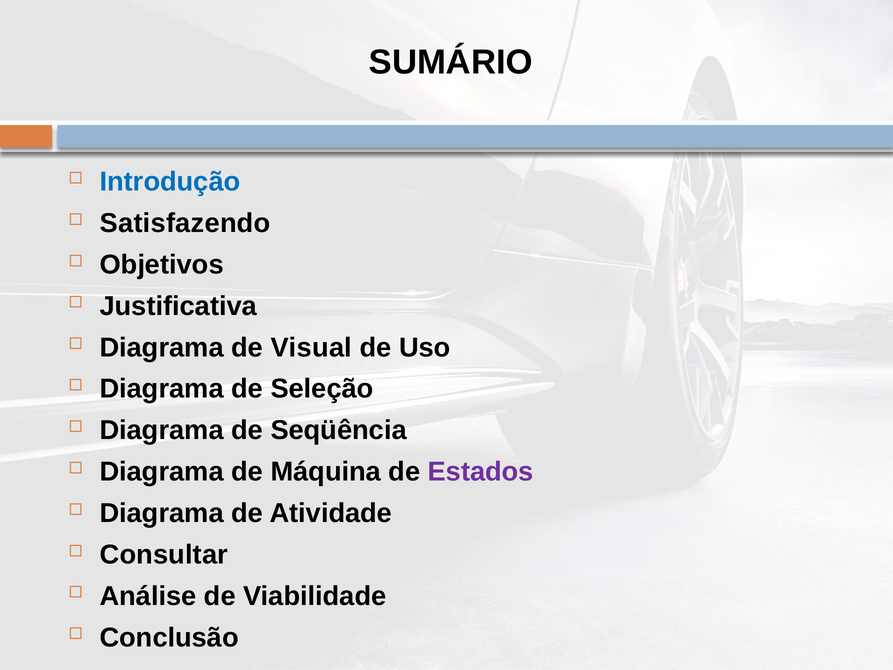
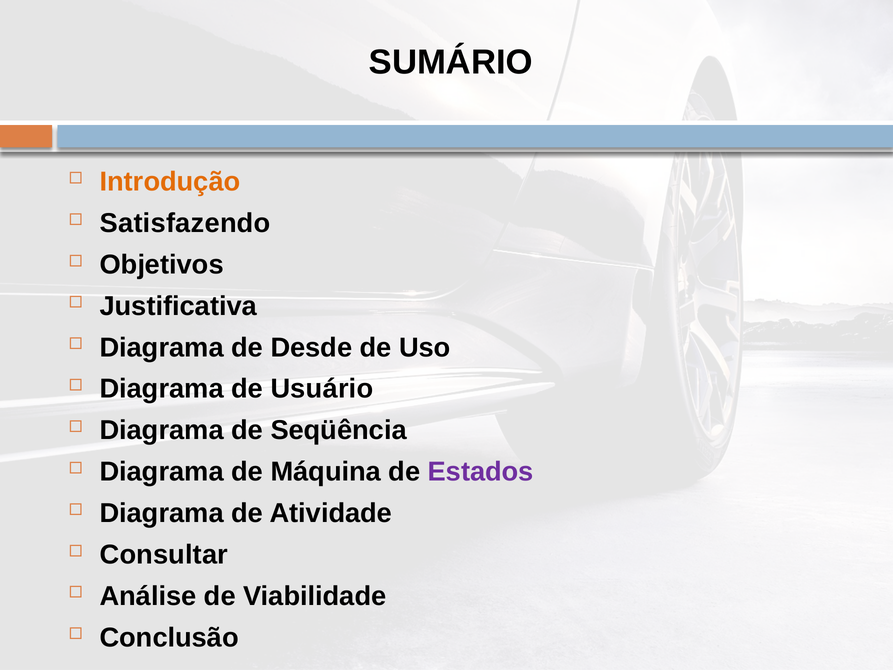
Introdução colour: blue -> orange (170, 182)
Visual: Visual -> Desde (311, 347)
Seleção: Seleção -> Usuário (322, 389)
